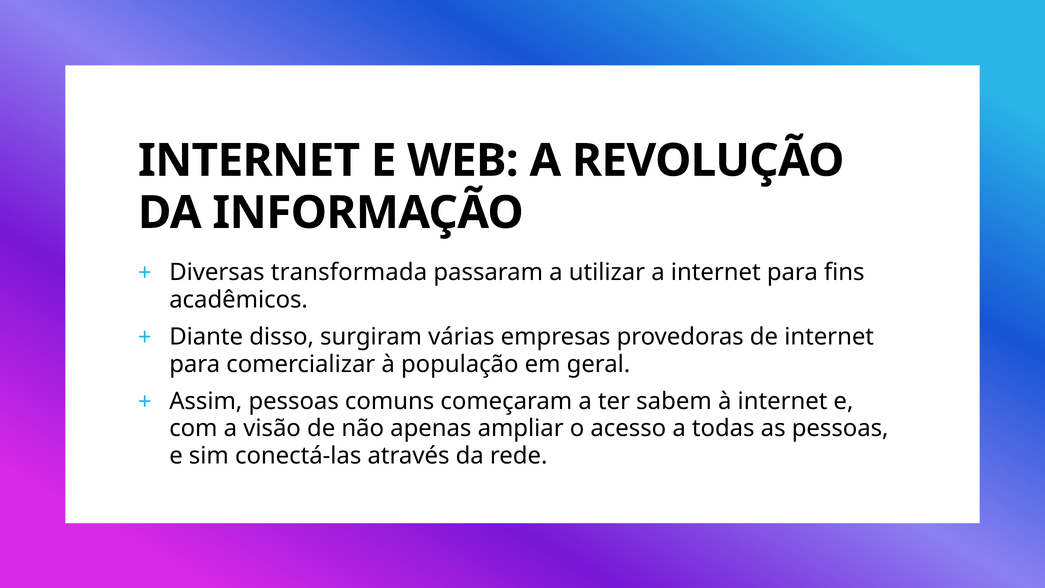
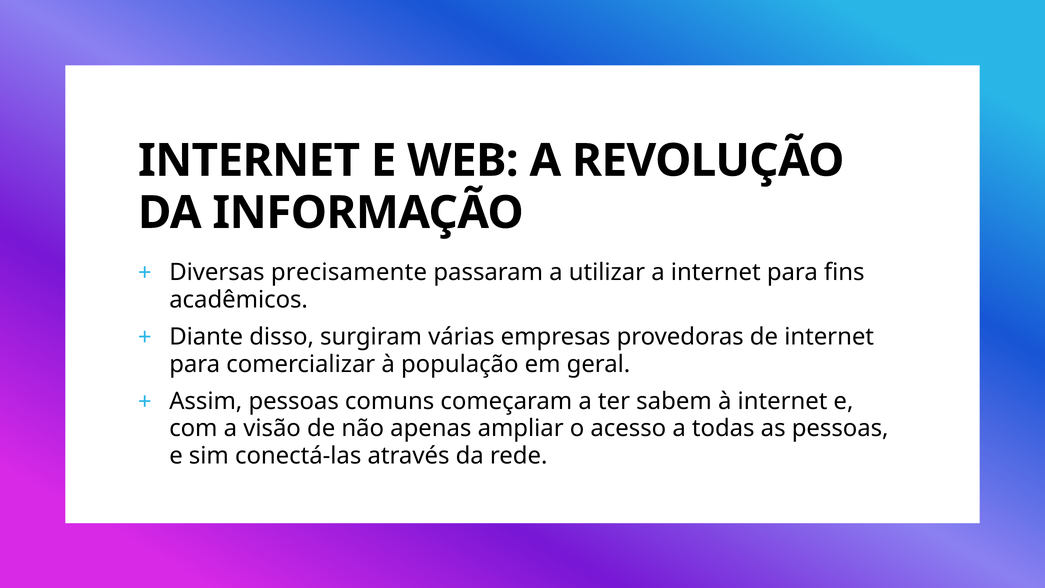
transformada: transformada -> precisamente (349, 272)
